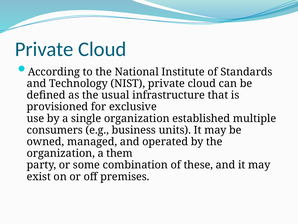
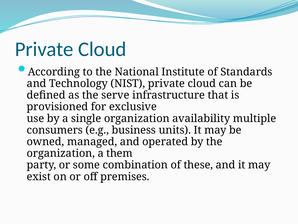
usual: usual -> serve (115, 95)
established: established -> availability (201, 118)
